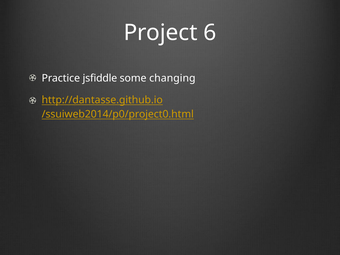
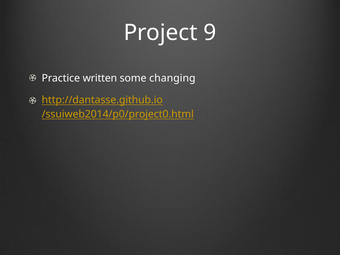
6: 6 -> 9 (210, 33)
jsfiddle: jsfiddle -> written (100, 78)
